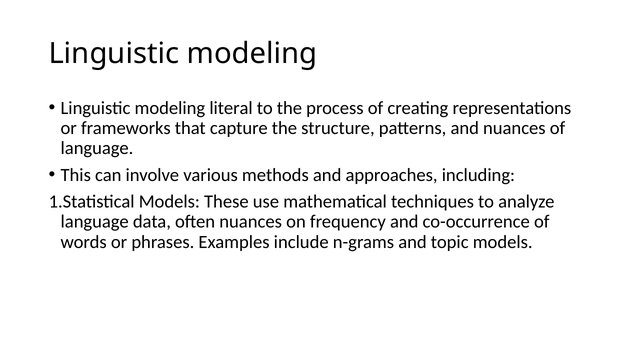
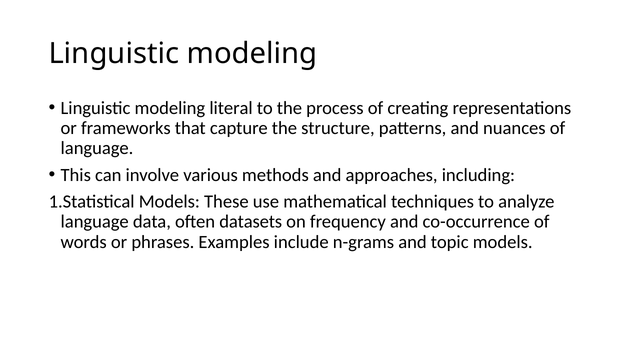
often nuances: nuances -> datasets (251, 222)
